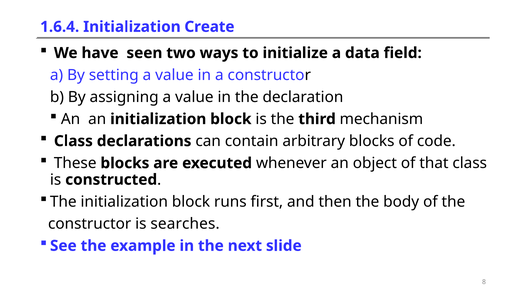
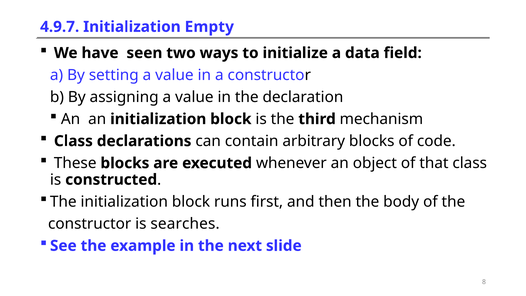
1.6.4: 1.6.4 -> 4.9.7 (60, 27)
Create: Create -> Empty (209, 27)
